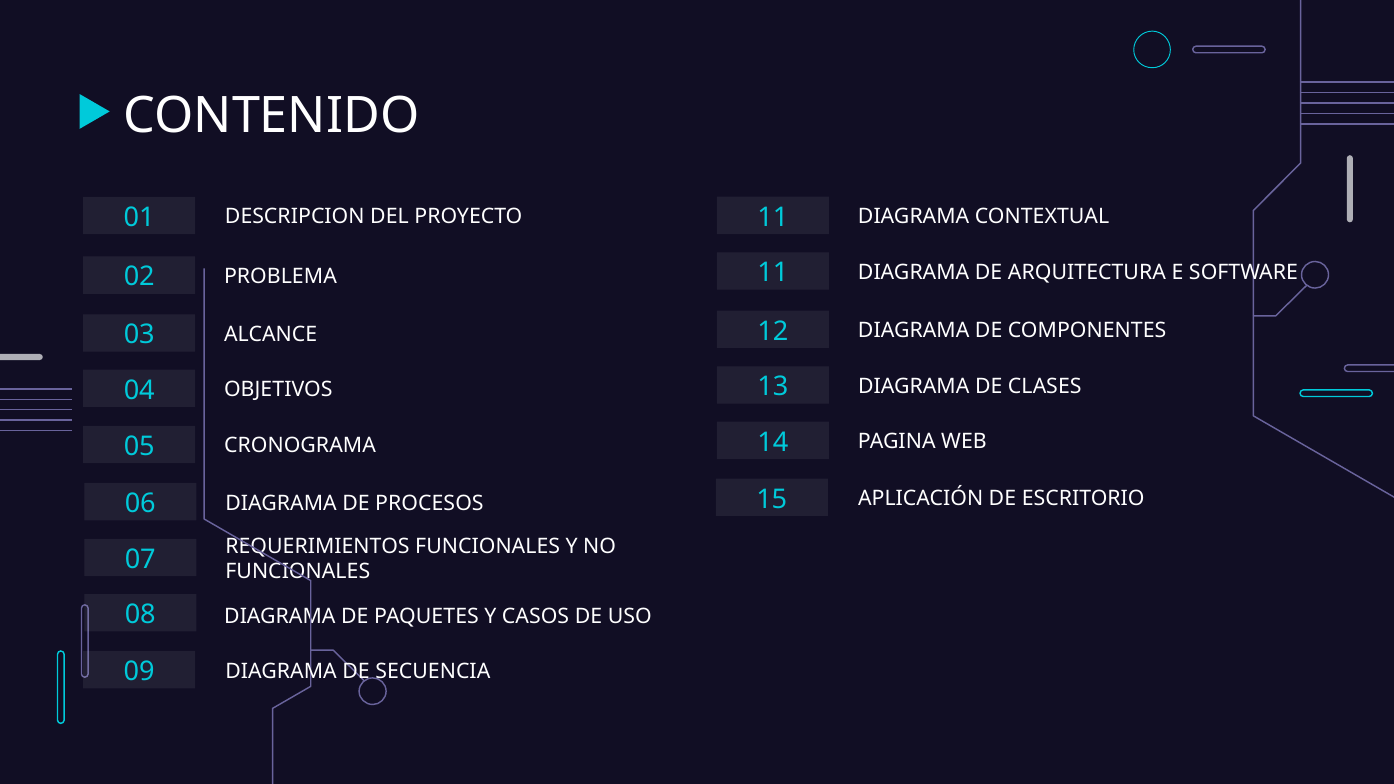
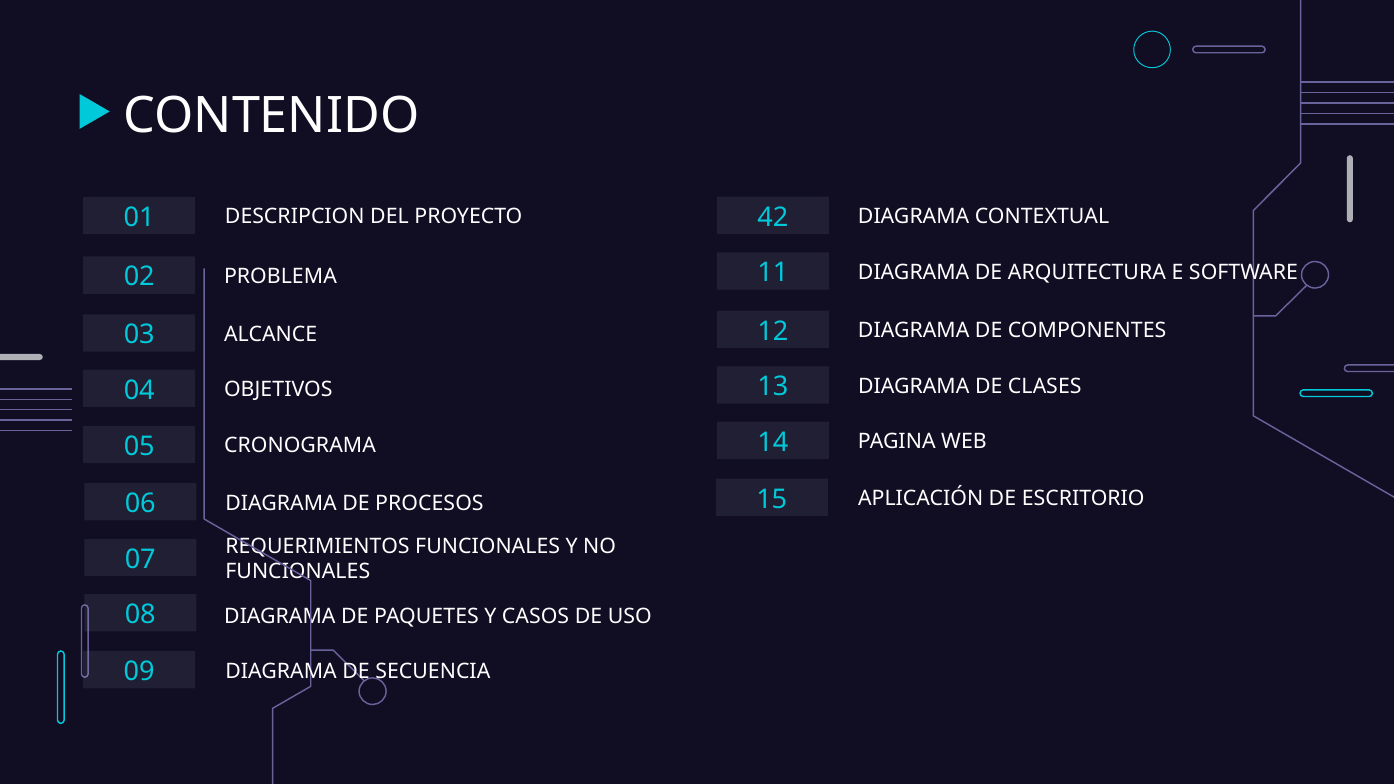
01 11: 11 -> 42 (773, 217)
